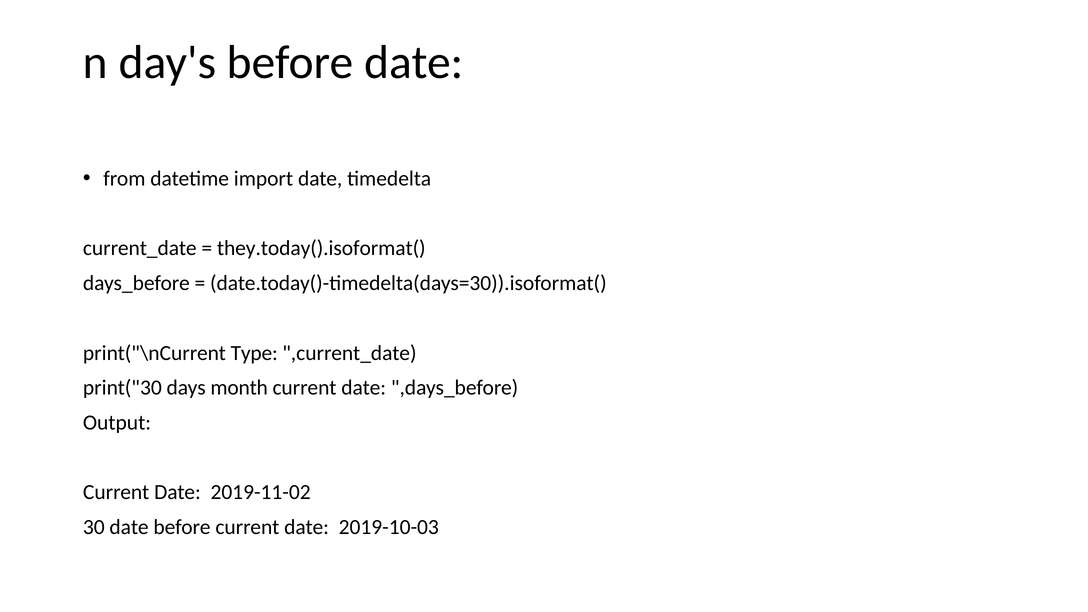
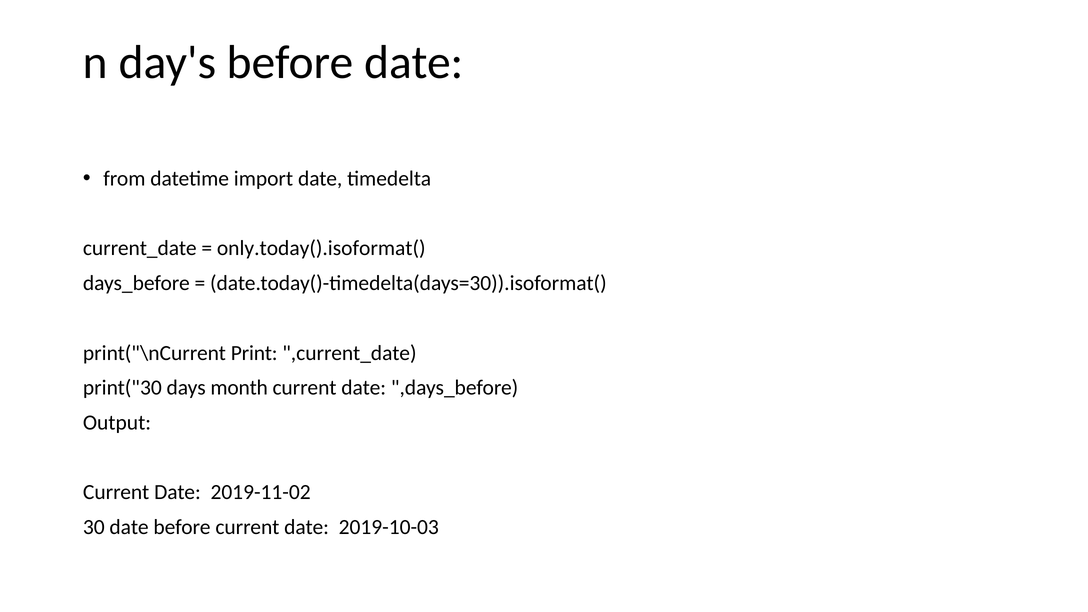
they.today().isoformat(: they.today().isoformat( -> only.today().isoformat( (321, 248)
Type: Type -> Print (254, 353)
